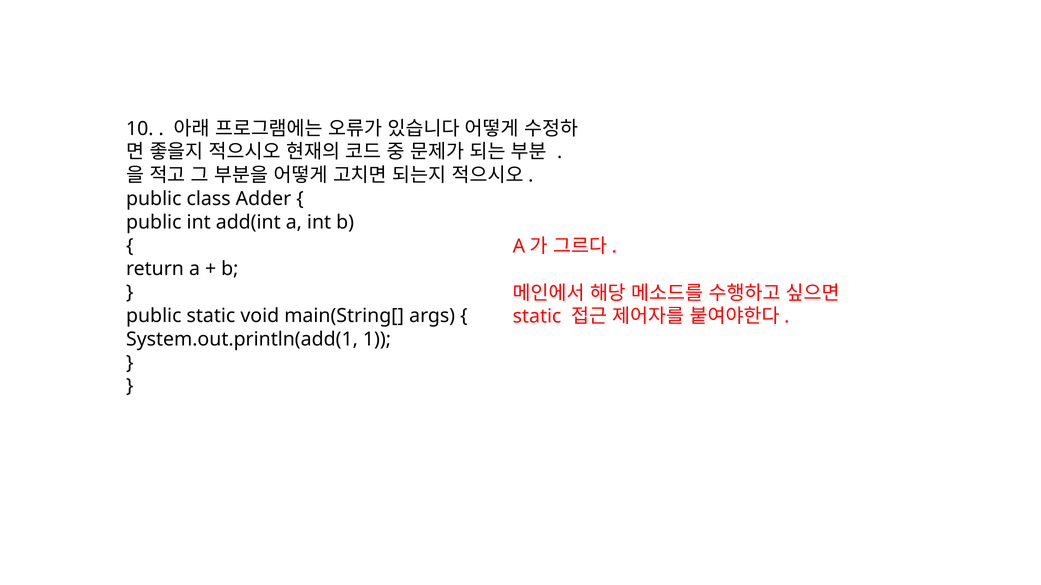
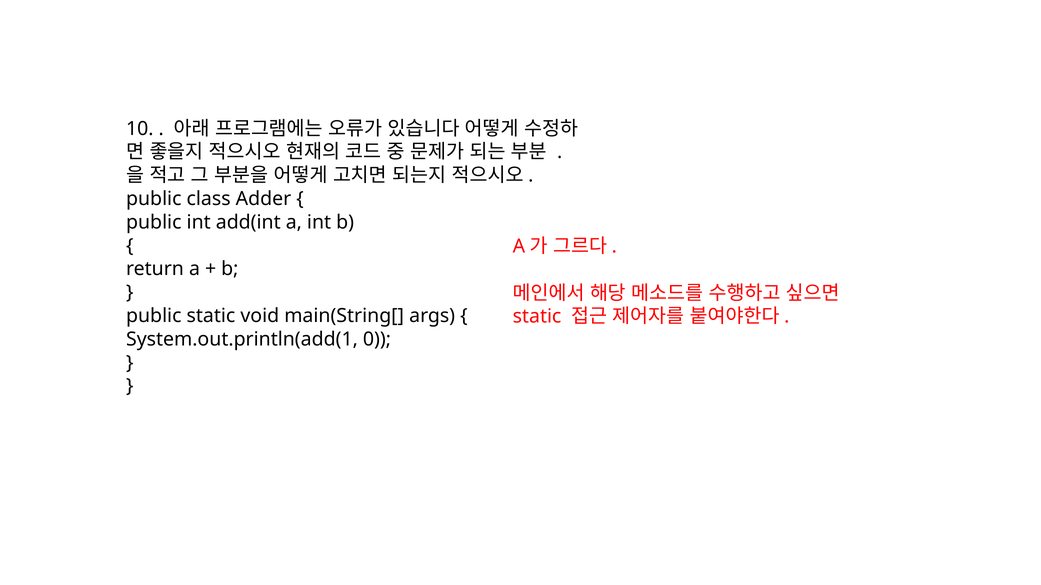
1: 1 -> 0 (377, 340)
